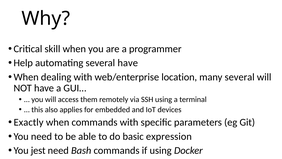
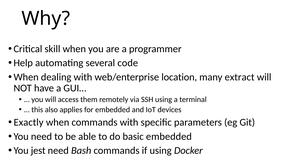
several have: have -> code (128, 63)
many several: several -> extract (240, 77)
basic expression: expression -> embedded (169, 136)
